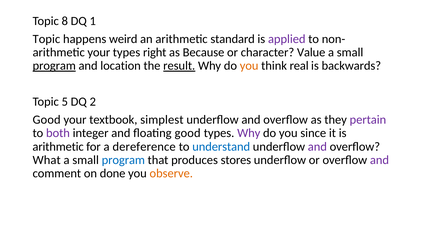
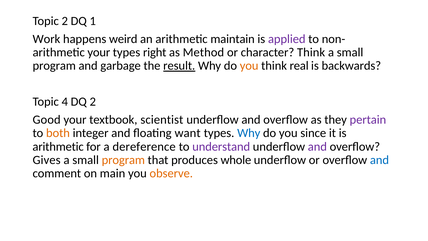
Topic 8: 8 -> 2 (65, 21)
Topic: Topic -> Work (46, 39)
standard: standard -> maintain (233, 39)
Because: Because -> Method (203, 52)
character Value: Value -> Think (311, 52)
program underline: present -> none (54, 66)
location: location -> garbage (121, 66)
5: 5 -> 4 (65, 102)
simplest: simplest -> scientist (162, 120)
both colour: purple -> orange (58, 133)
floating good: good -> want (188, 133)
Why colour: purple -> blue (249, 133)
understand colour: blue -> purple (221, 146)
What: What -> Gives (47, 160)
program colour: blue -> orange (123, 160)
stores: stores -> whole (236, 160)
and colour: purple -> blue (379, 160)
done: done -> main (113, 173)
